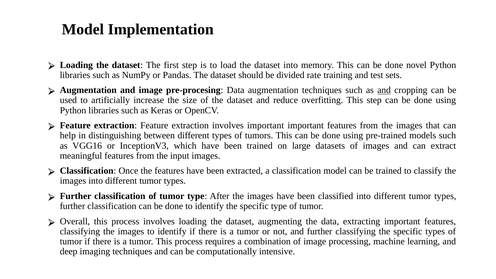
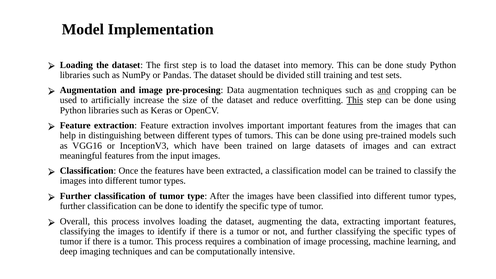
novel: novel -> study (416, 65)
rate: rate -> still (314, 75)
This underline: none -> present (355, 100)
